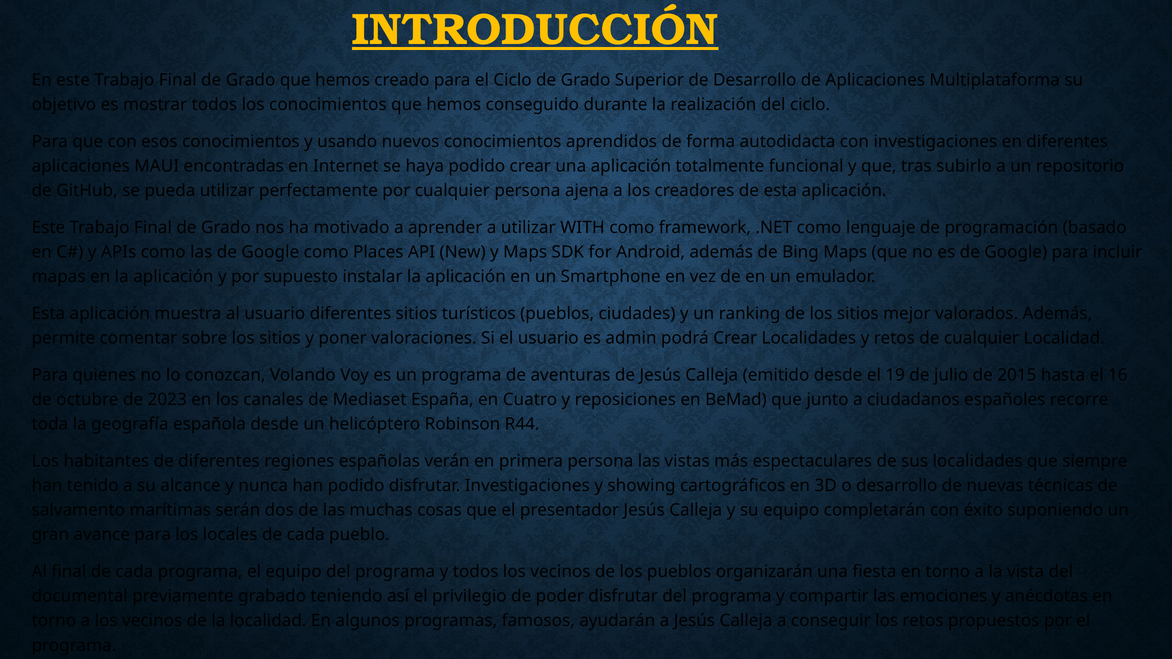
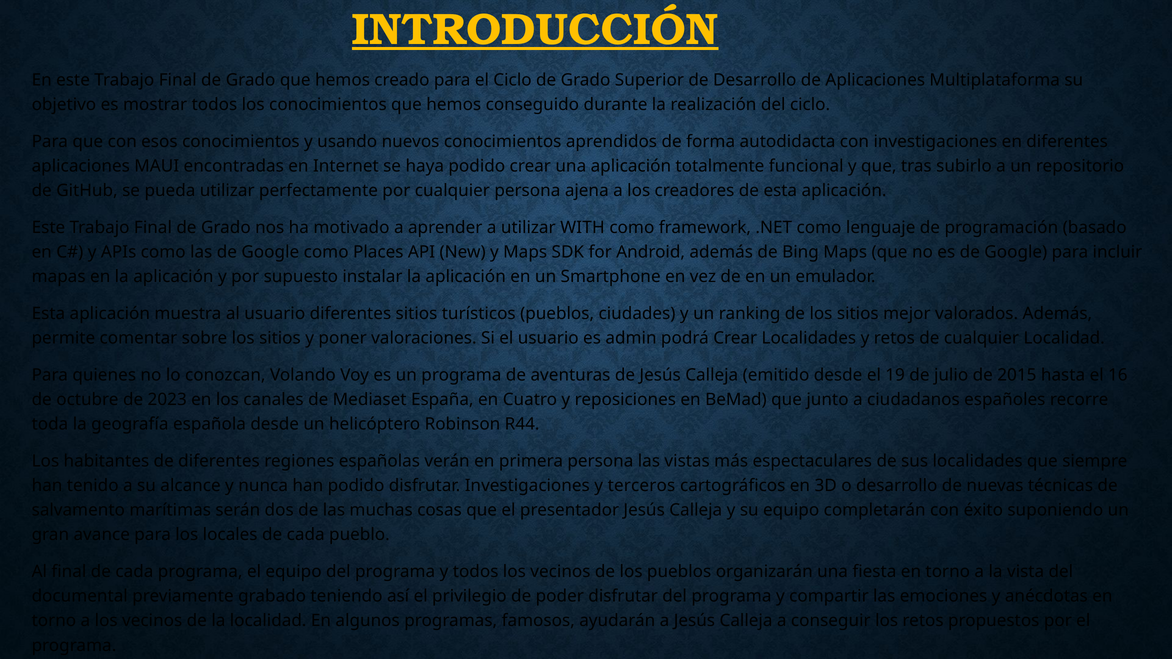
showing: showing -> terceros (641, 486)
